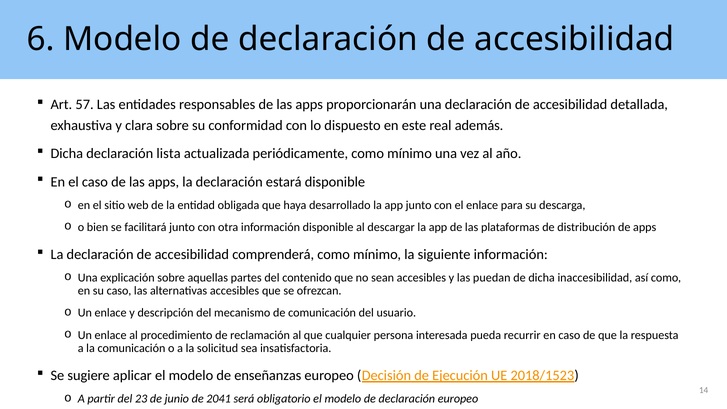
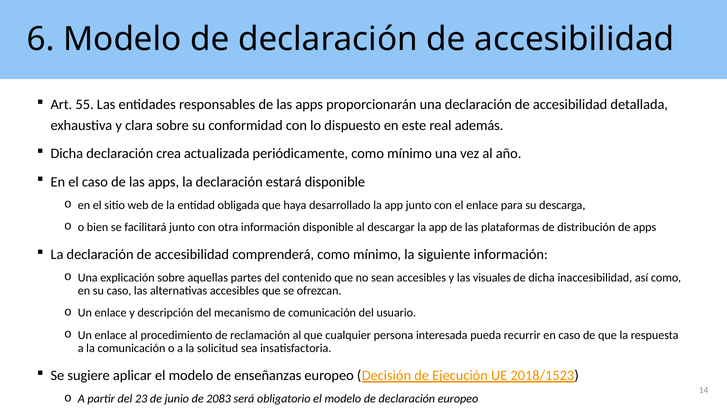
57: 57 -> 55 (85, 105)
lista: lista -> crea (169, 154)
puedan: puedan -> visuales (492, 278)
2041: 2041 -> 2083 (219, 399)
